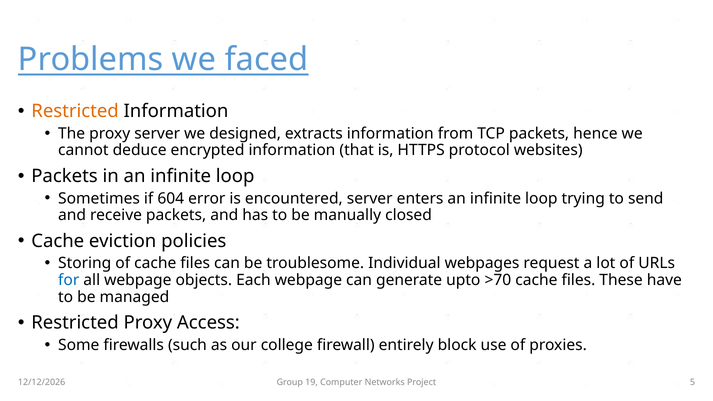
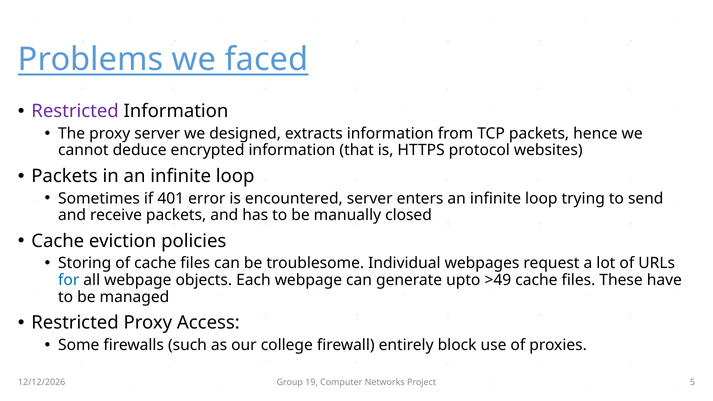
Restricted colour: orange -> purple (75, 111)
604: 604 -> 401 (171, 198)
>70: >70 -> >49 (498, 280)
